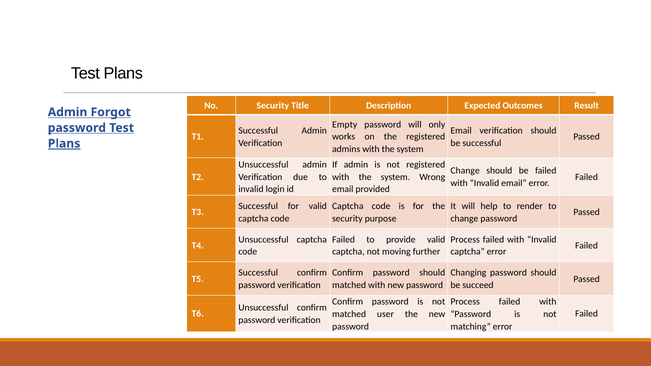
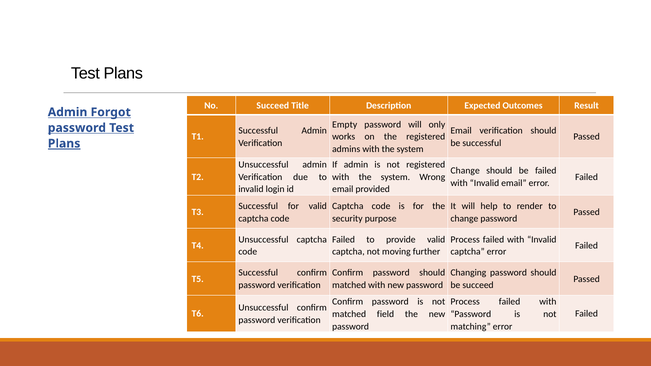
No Security: Security -> Succeed (273, 106)
user: user -> field (386, 314)
